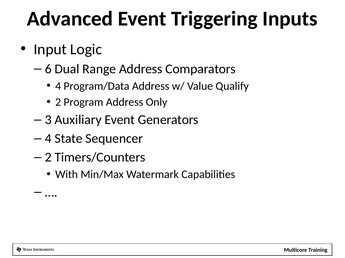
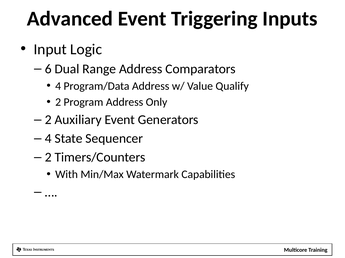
3: 3 -> 2 (48, 120)
